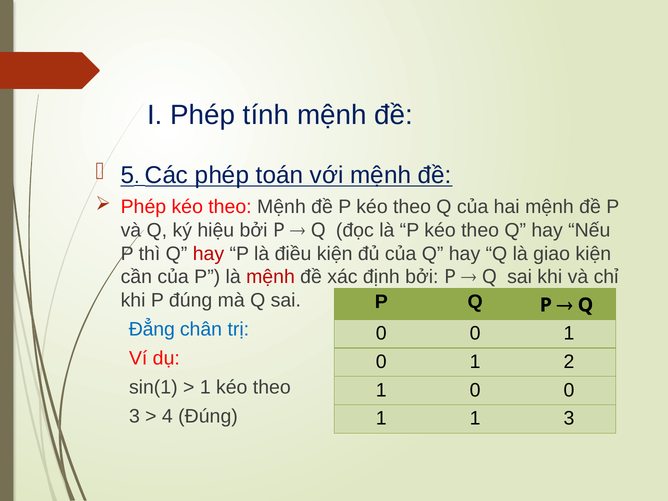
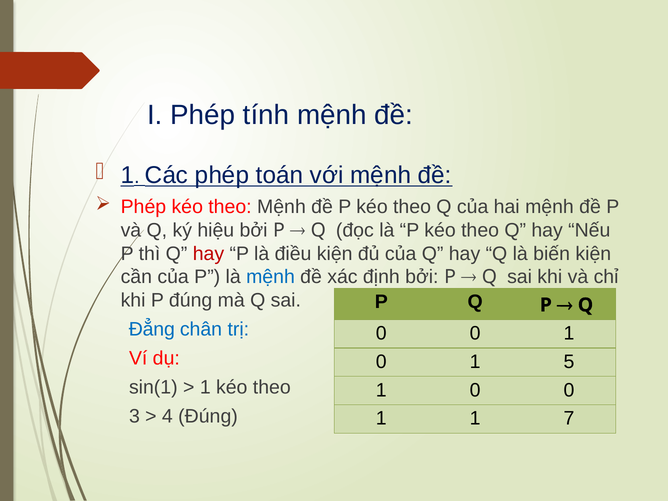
5: 5 -> 1 (127, 175)
giao: giao -> biến (552, 254)
mệnh colour: red -> blue (271, 277)
2: 2 -> 5 (569, 362)
1 3: 3 -> 7 (569, 418)
